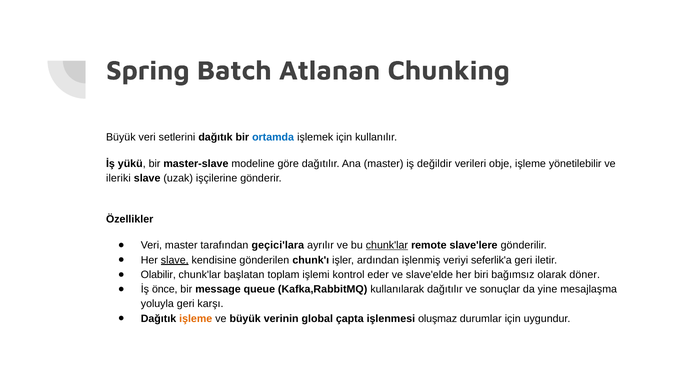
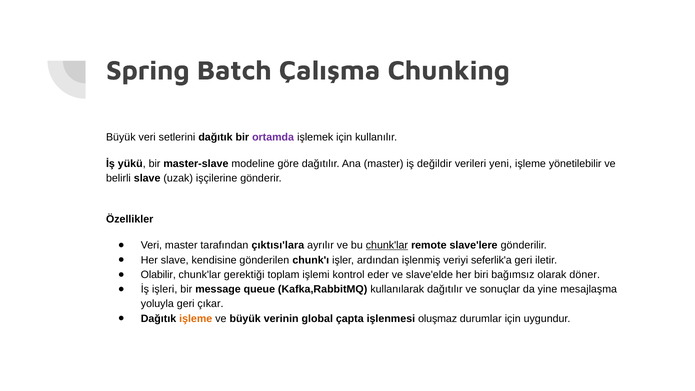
Atlanan: Atlanan -> Çalışma (330, 71)
ortamda colour: blue -> purple (273, 137)
obje: obje -> yeni (501, 164)
ileriki: ileriki -> belirli (118, 178)
geçici'lara: geçici'lara -> çıktısı'lara (278, 245)
slave underline: present -> none (175, 260)
başlatan: başlatan -> gerektiği (244, 275)
önce: önce -> işleri (165, 289)
karşı: karşı -> çıkar (210, 304)
